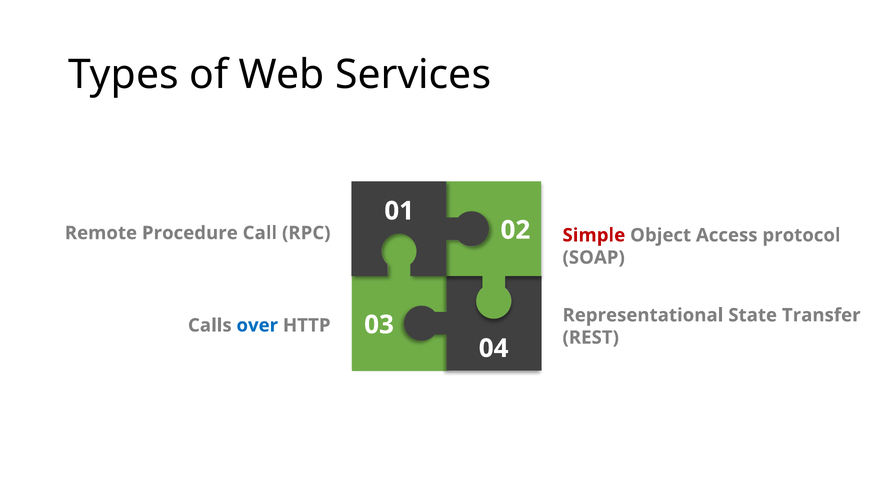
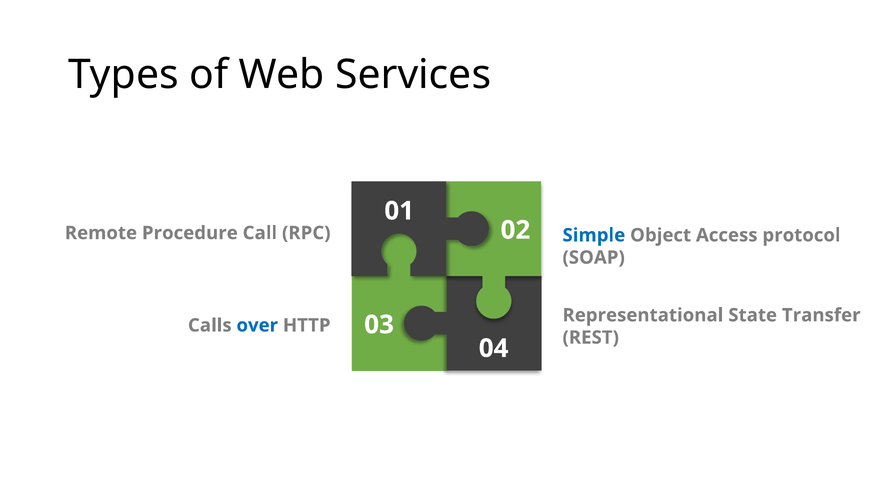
Simple colour: red -> blue (594, 235)
